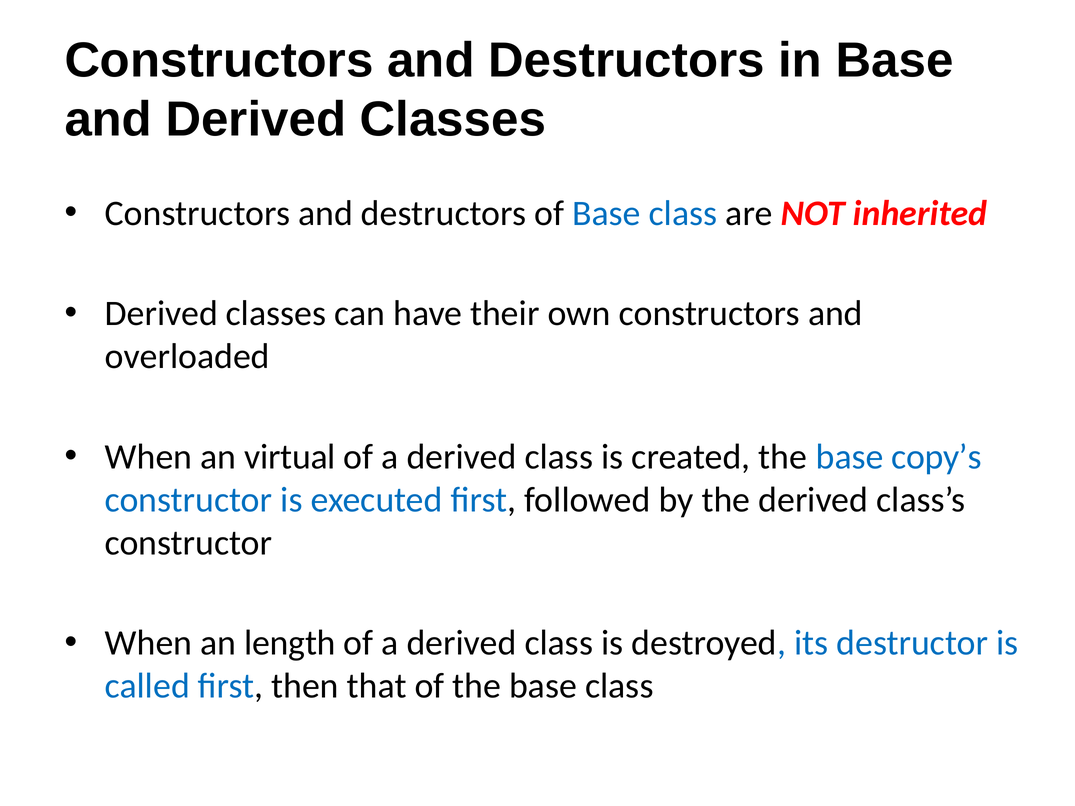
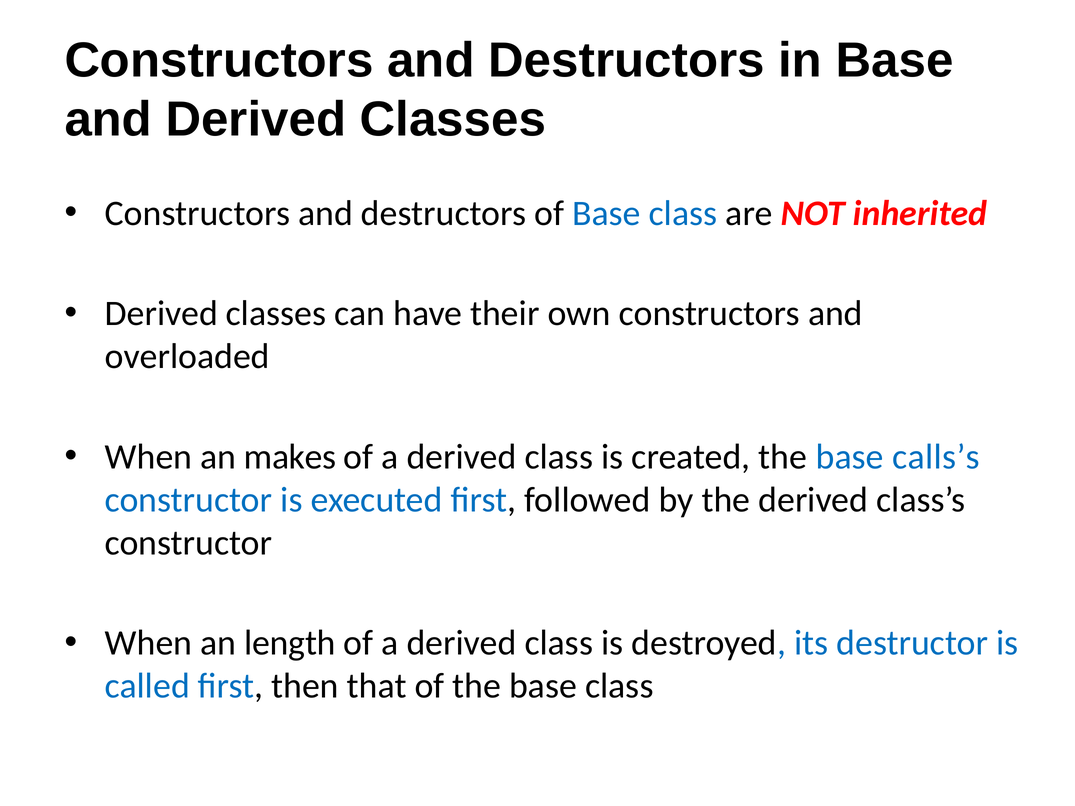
virtual: virtual -> makes (290, 457)
copy’s: copy’s -> calls’s (936, 457)
